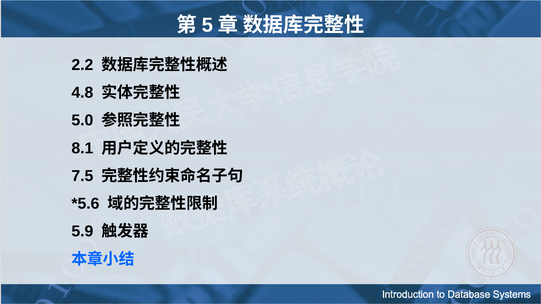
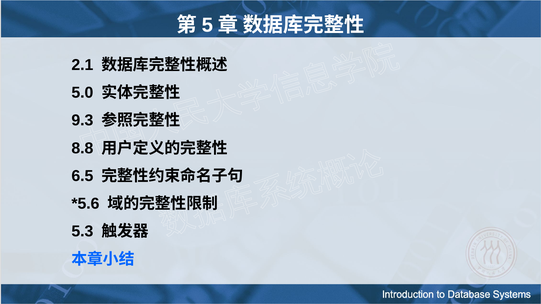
2.2: 2.2 -> 2.1 (82, 65)
4.8: 4.8 -> 5.0 (82, 93)
5.0: 5.0 -> 9.3 (82, 121)
8.1: 8.1 -> 8.8 (82, 148)
7.5: 7.5 -> 6.5 (82, 176)
5.9: 5.9 -> 5.3 (82, 232)
